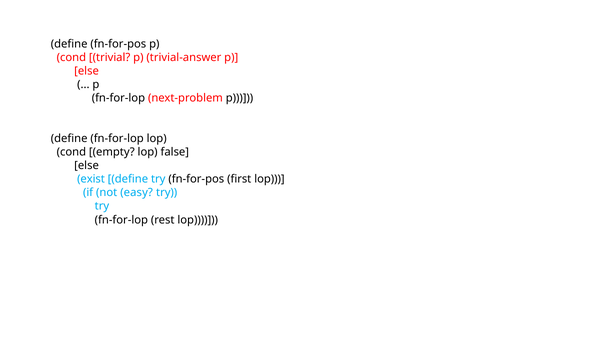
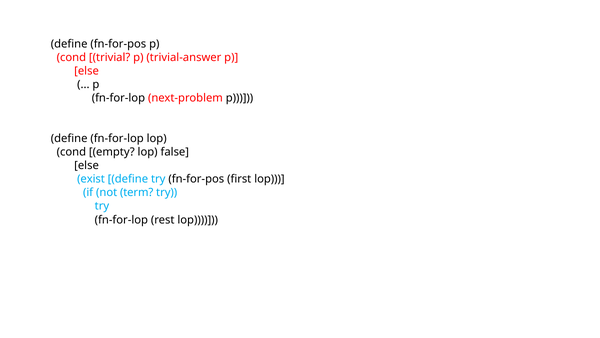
easy: easy -> term (137, 192)
